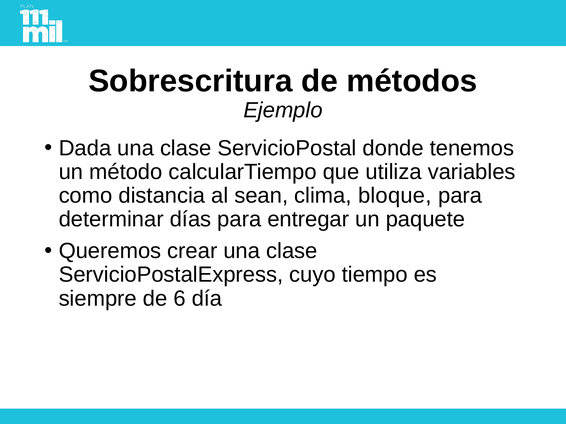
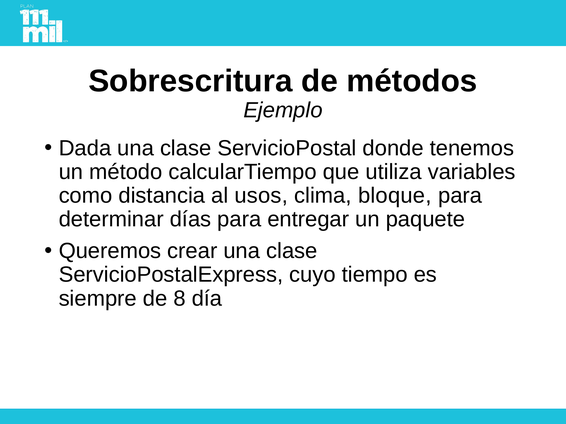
sean: sean -> usos (261, 196)
6: 6 -> 8 (180, 299)
